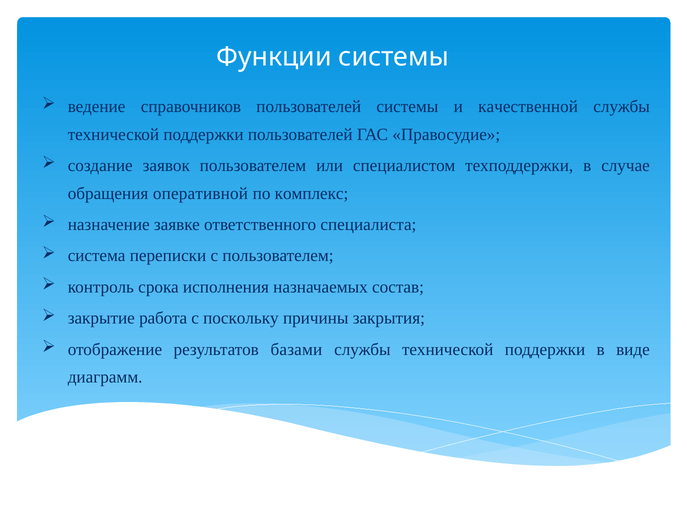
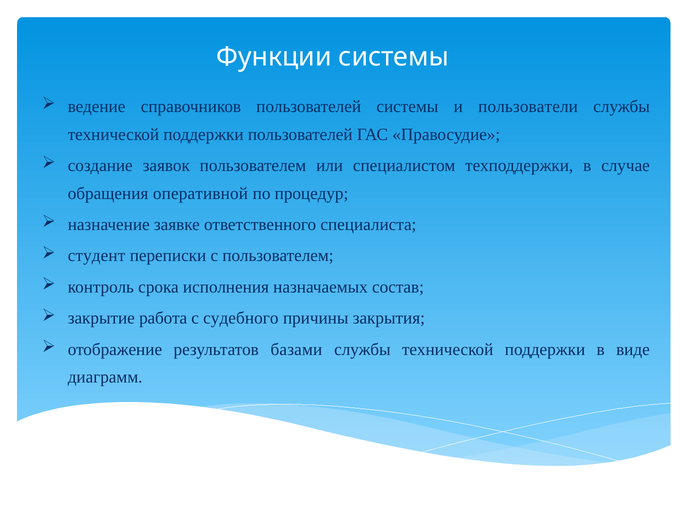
качественной: качественной -> пользователи (528, 107)
комплекс: комплекс -> процедур (312, 193)
система: система -> студент (97, 256)
поскольку: поскольку -> судебного (241, 318)
